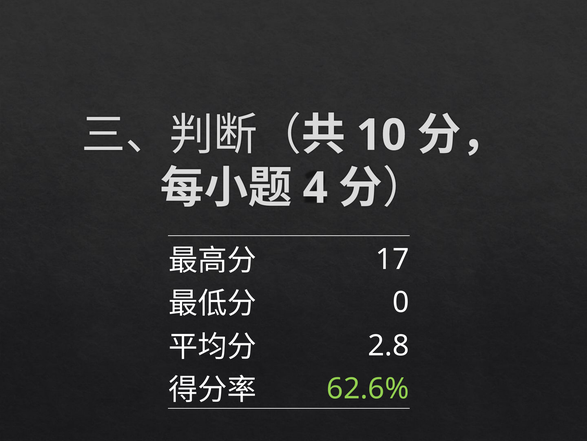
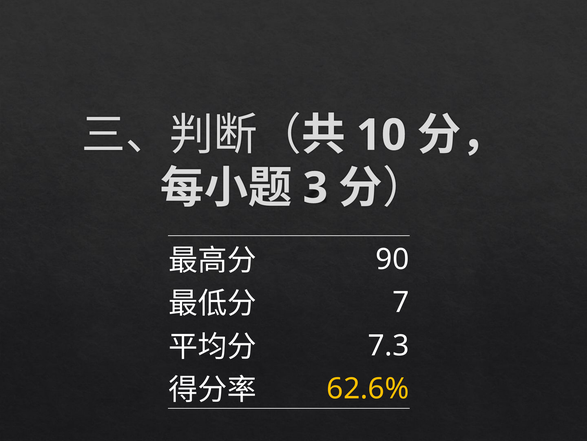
4: 4 -> 3 (315, 188)
17: 17 -> 90 (392, 259)
0: 0 -> 7 (401, 302)
2.8: 2.8 -> 7.3 (388, 345)
62.6% colour: light green -> yellow (368, 388)
